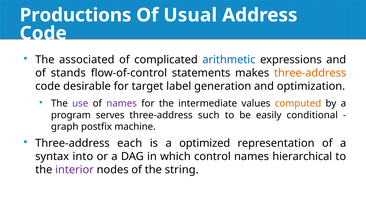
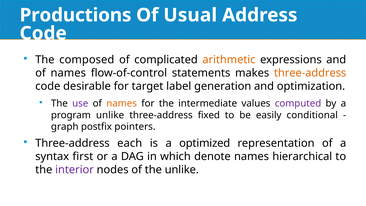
associated: associated -> composed (87, 60)
arithmetic colour: blue -> orange (229, 60)
stands: stands -> names (68, 73)
names colour: purple -> orange (122, 103)
computed colour: orange -> purple (298, 103)
program serves: serves -> unlike (110, 115)
such: such -> fixed (209, 115)
machine: machine -> pointers (135, 127)
into: into -> first (83, 156)
control: control -> denote (212, 156)
the string: string -> unlike (182, 170)
